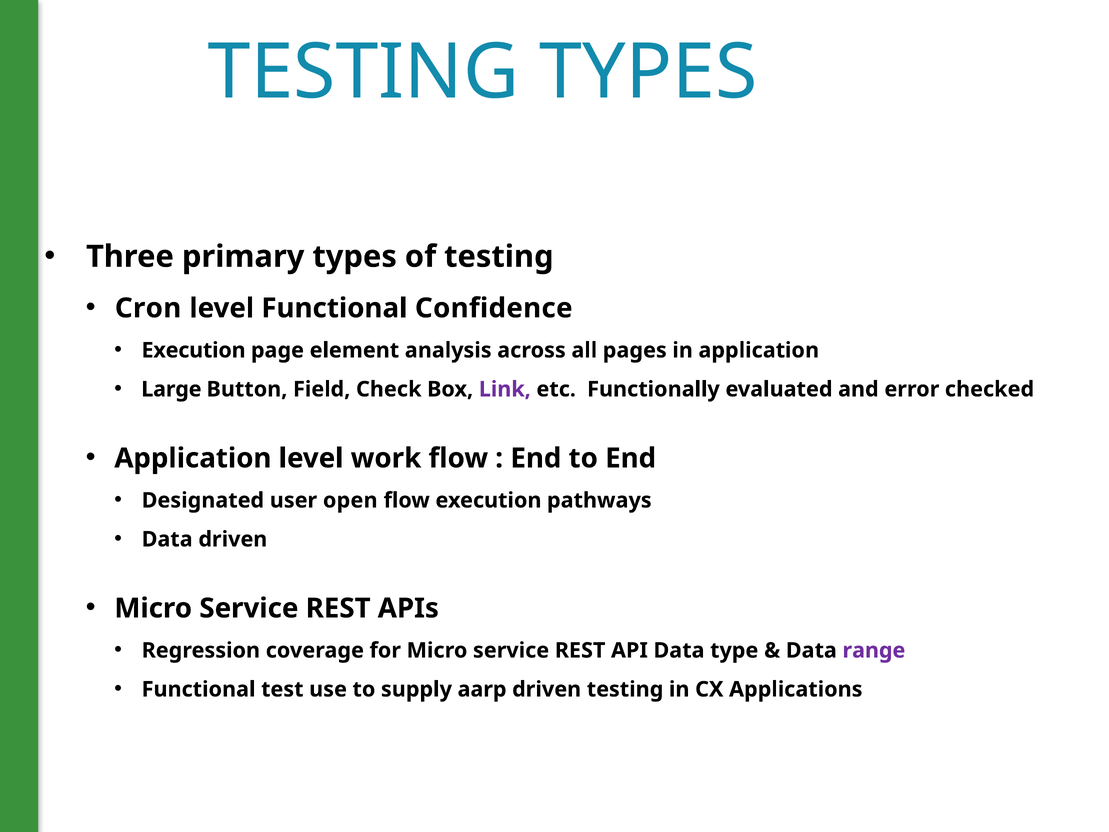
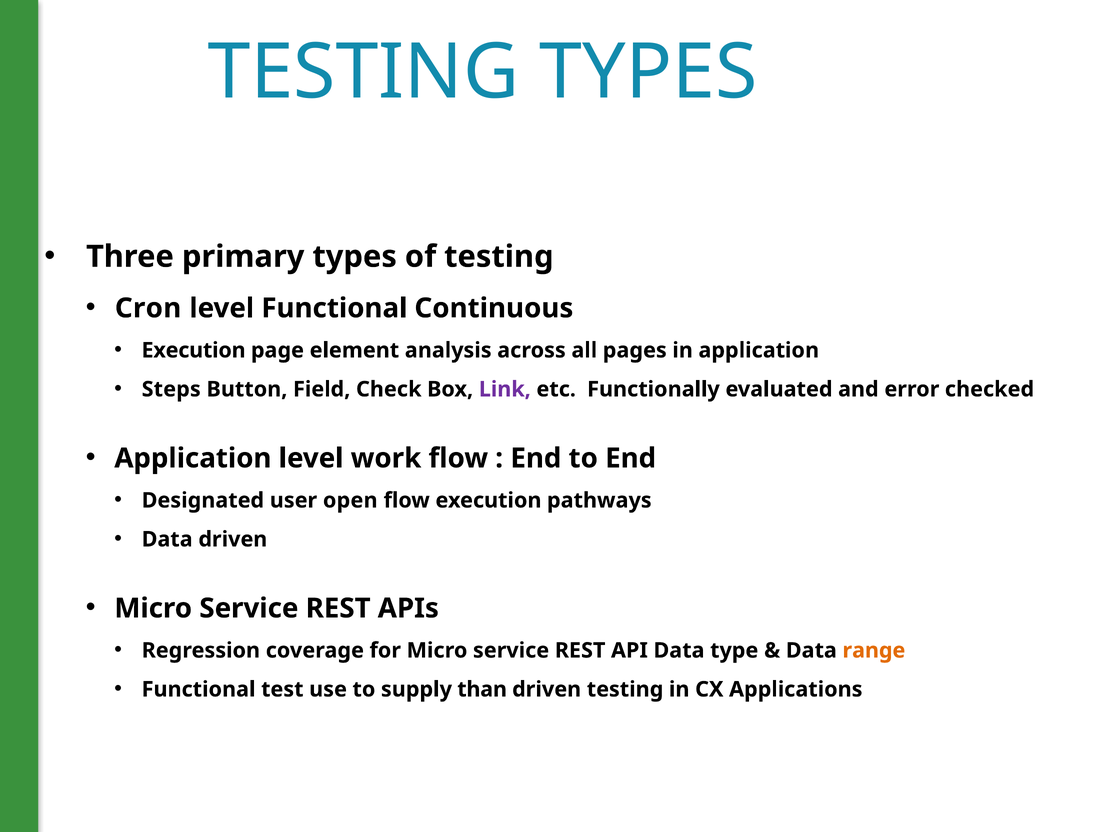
Confidence: Confidence -> Continuous (494, 308)
Large: Large -> Steps (171, 389)
range colour: purple -> orange (874, 650)
aarp: aarp -> than (482, 689)
